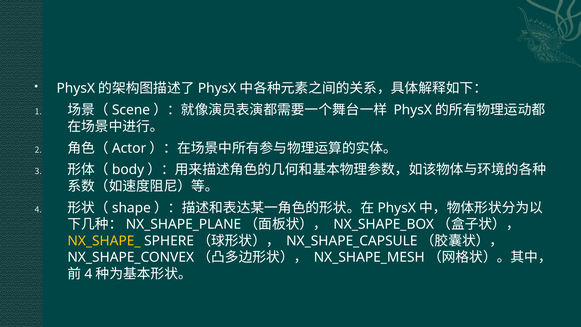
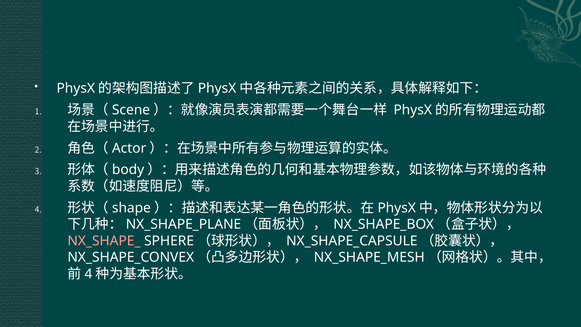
NX_SHAPE_ colour: yellow -> pink (104, 241)
